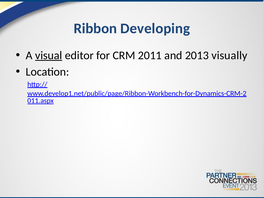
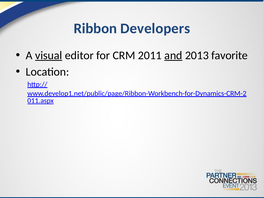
Developing: Developing -> Developers (155, 29)
and underline: none -> present (173, 55)
visually: visually -> favorite (230, 55)
